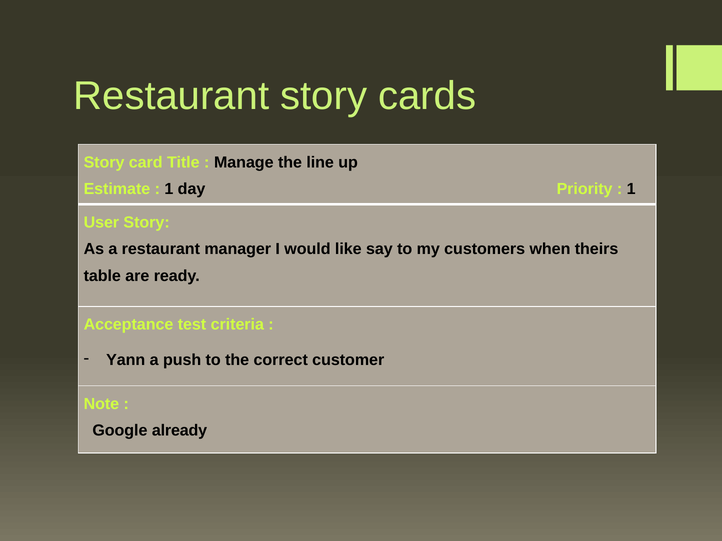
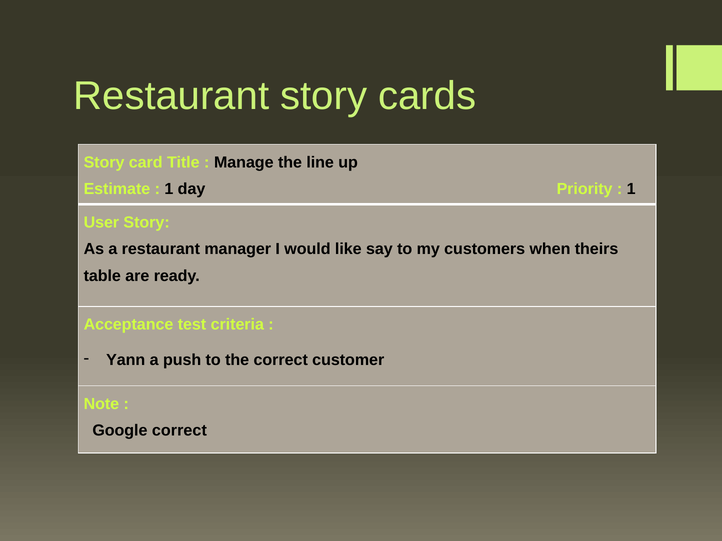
Google already: already -> correct (179, 431)
